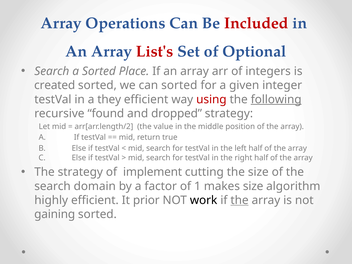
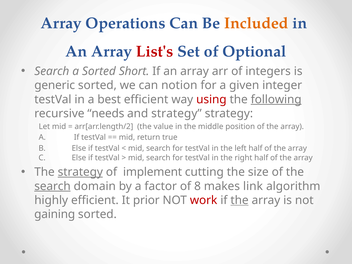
Included colour: red -> orange (256, 23)
Place: Place -> Short (134, 71)
created: created -> generic (55, 85)
can sorted: sorted -> notion (179, 85)
they: they -> best (109, 99)
found: found -> needs (106, 113)
and dropped: dropped -> strategy (176, 113)
strategy underline: none -> present (80, 172)
search underline: none -> present (52, 186)
1: 1 -> 8 (198, 186)
makes size: size -> link (253, 186)
work colour: black -> red (204, 200)
